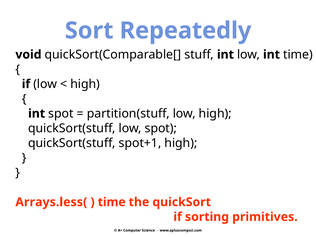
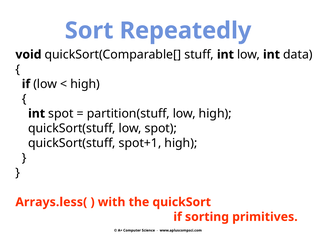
int time: time -> data (298, 55)
time: time -> with (112, 202)
